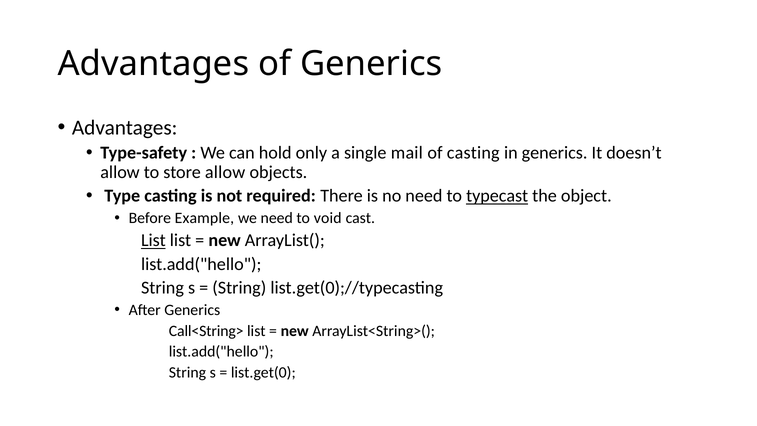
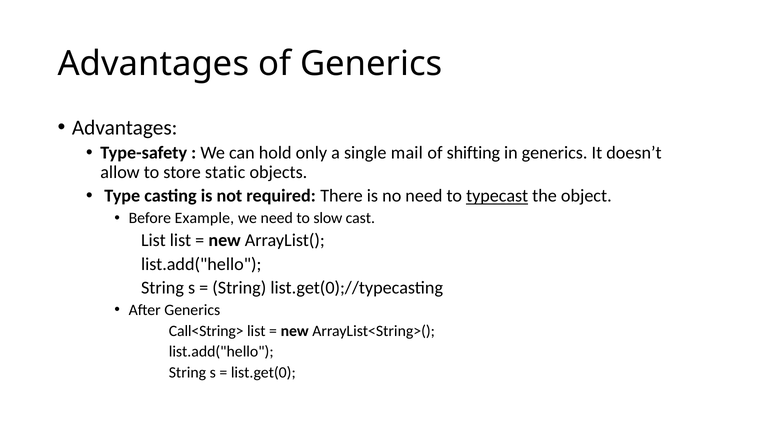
of casting: casting -> shifting (473, 153)
store allow: allow -> static (225, 172)
void: void -> slow (328, 218)
List underline: present -> none (153, 240)
